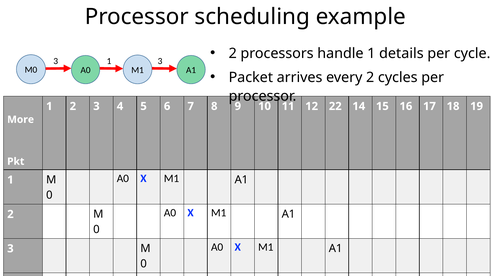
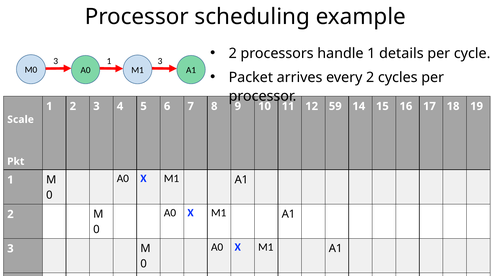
22: 22 -> 59 (335, 106)
More: More -> Scale (21, 120)
